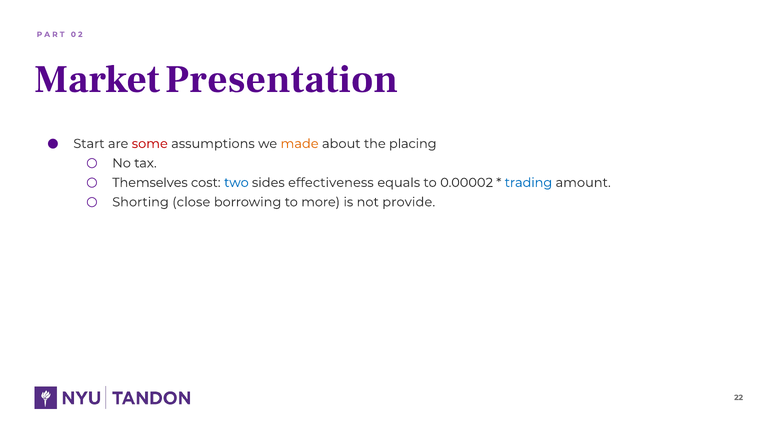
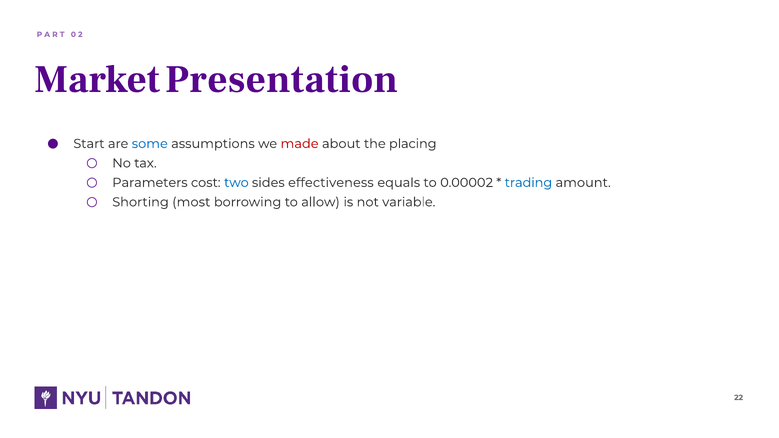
some colour: red -> blue (150, 144)
made colour: orange -> red (300, 144)
Themselves: Themselves -> Parameters (150, 183)
close: close -> most (191, 202)
more: more -> allow (320, 202)
provide: provide -> variable (409, 202)
